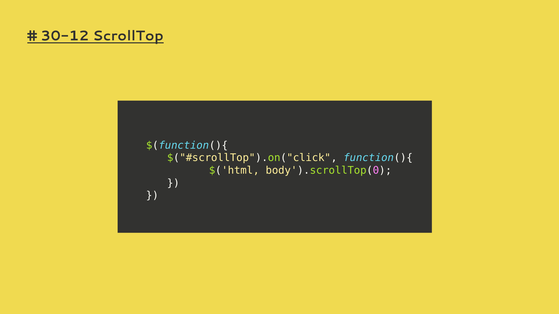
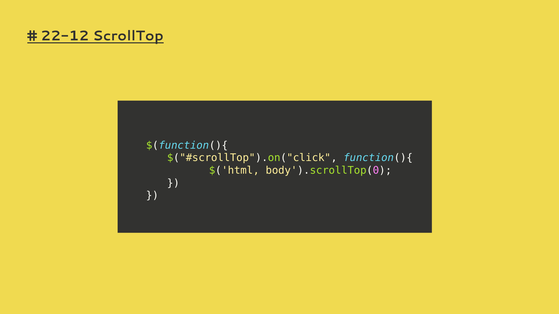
30-12: 30-12 -> 22-12 (65, 36)
